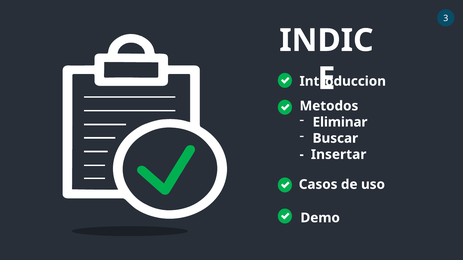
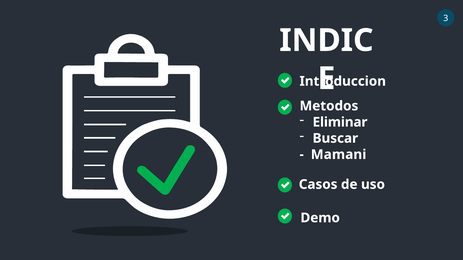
Insertar: Insertar -> Mamani (339, 155)
